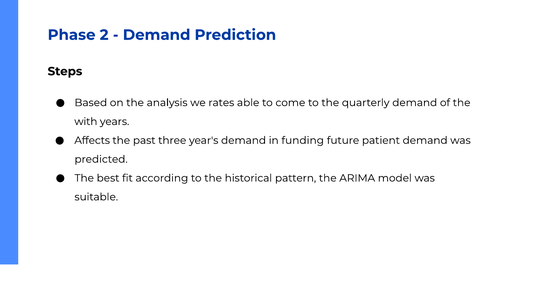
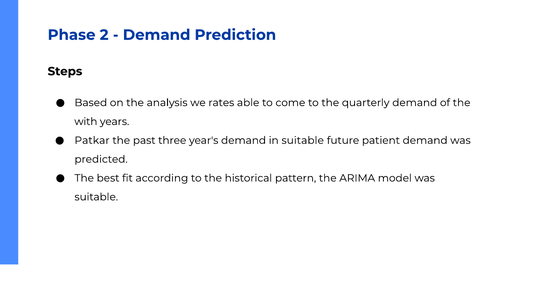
Affects: Affects -> Patkar (92, 140)
in funding: funding -> suitable (303, 140)
